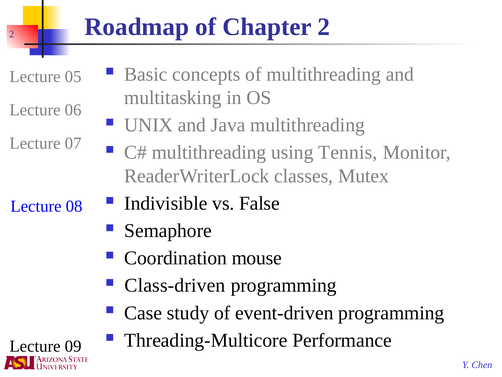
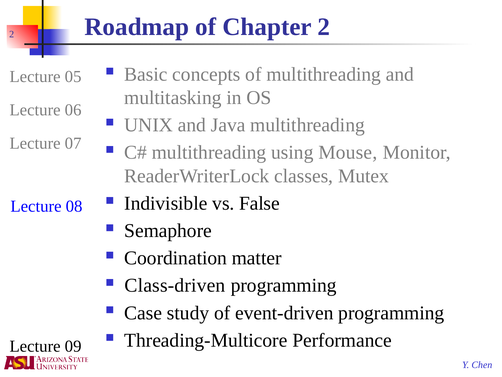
Tennis: Tennis -> Mouse (348, 152)
mouse: mouse -> matter (257, 258)
